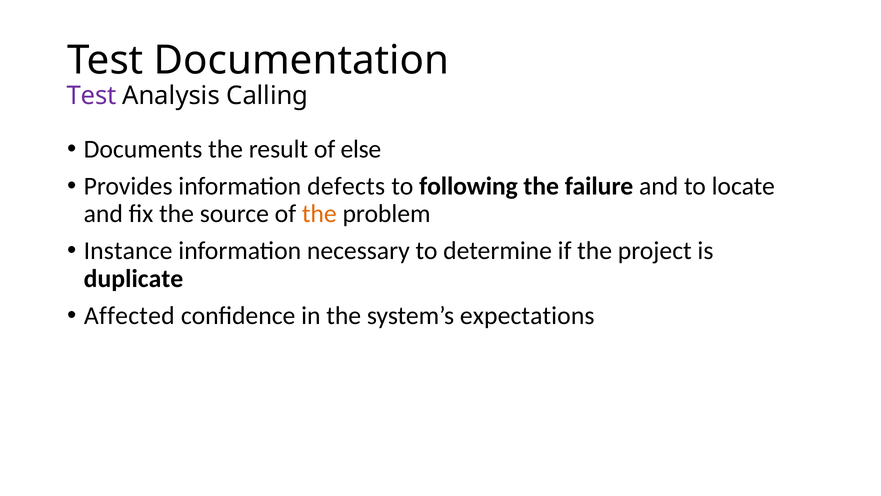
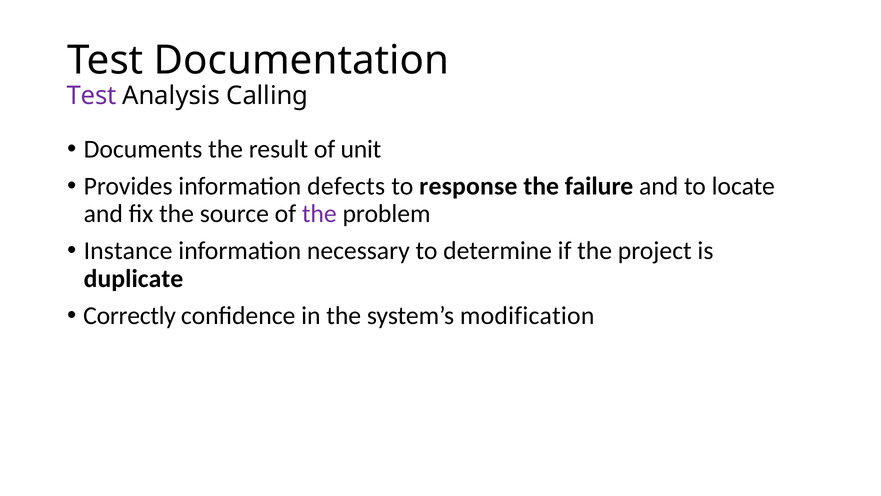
else: else -> unit (361, 149)
following: following -> response (468, 186)
the colour: orange -> purple (319, 214)
Affected: Affected -> Correctly (130, 315)
expectations: expectations -> modification (527, 315)
